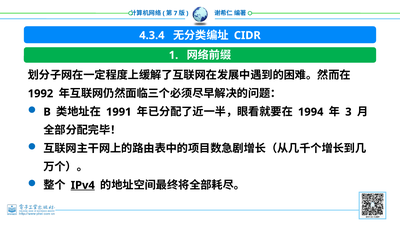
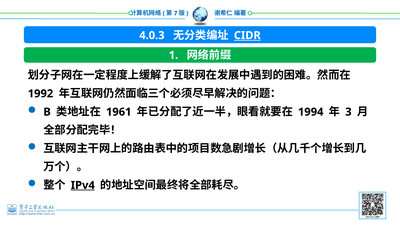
4.3.4: 4.3.4 -> 4.0.3 (152, 35)
CIDR underline: none -> present (247, 35)
1991: 1991 -> 1961 (119, 112)
